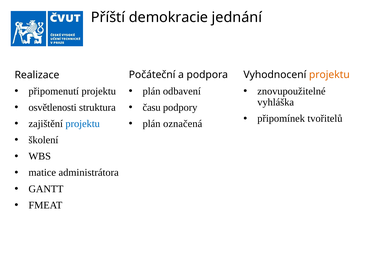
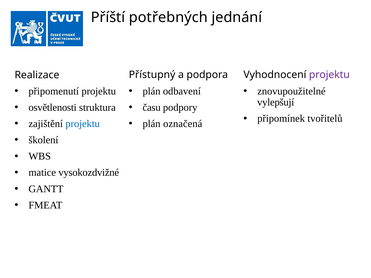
demokracie: demokracie -> potřebných (168, 17)
Počáteční: Počáteční -> Přístupný (152, 75)
projektu colour: orange -> purple (329, 75)
vyhláška: vyhláška -> vylepšují (276, 102)
administrátora: administrátora -> vysokozdvižné (89, 173)
